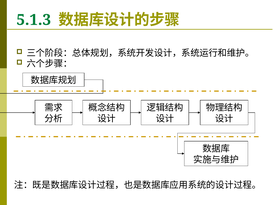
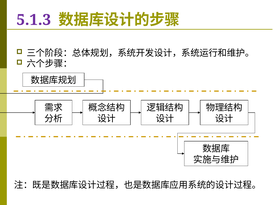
5.1.3 colour: green -> purple (34, 20)
